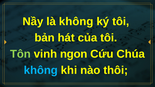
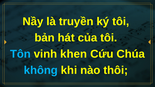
là không: không -> truyền (76, 22)
Tôn colour: light green -> light blue (20, 54)
ngon: ngon -> khen (74, 54)
